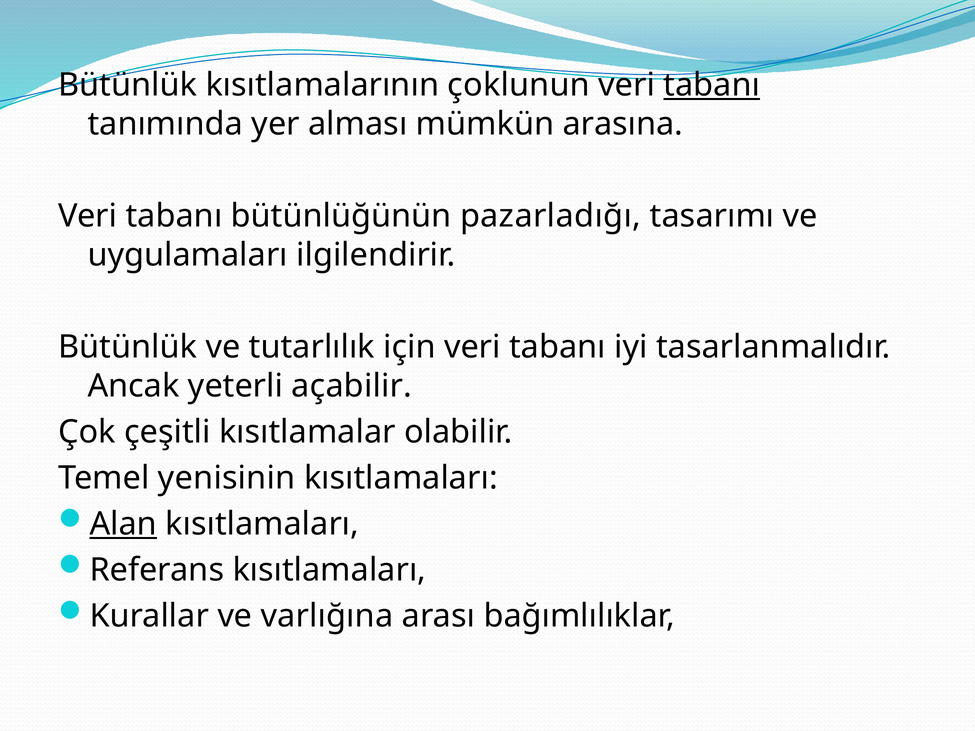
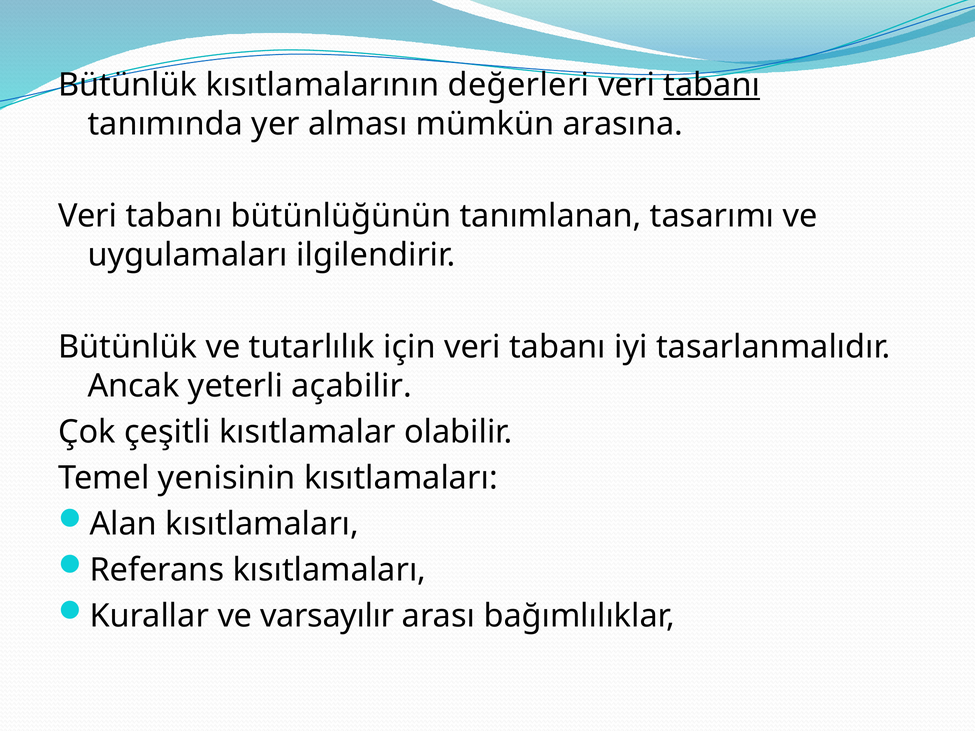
çoklunun: çoklunun -> değerleri (519, 85)
pazarladığı: pazarladığı -> tanımlanan (551, 216)
Alan underline: present -> none (123, 524)
varlığına: varlığına -> varsayılır (327, 616)
